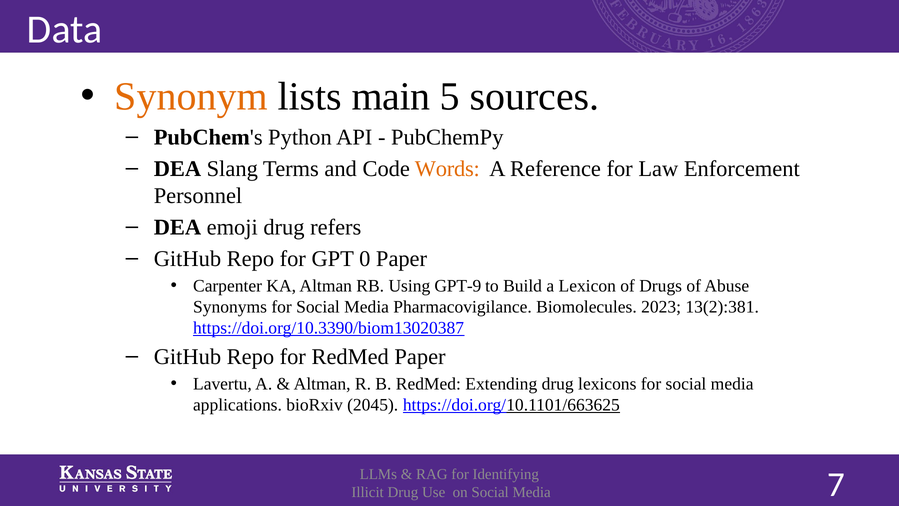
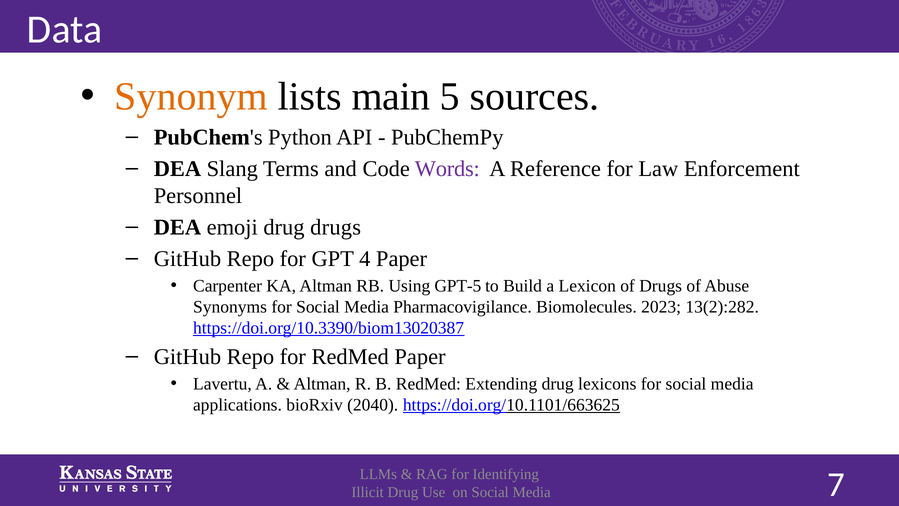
Words colour: orange -> purple (447, 169)
drug refers: refers -> drugs (336, 227)
0: 0 -> 4 (365, 259)
GPT-9: GPT-9 -> GPT-5 (458, 286)
13(2):381: 13(2):381 -> 13(2):282 (722, 307)
2045: 2045 -> 2040 (373, 405)
